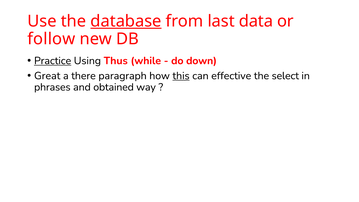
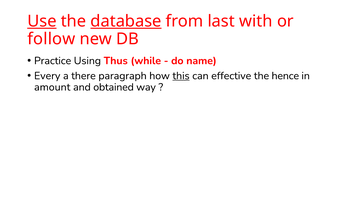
Use underline: none -> present (42, 21)
data: data -> with (256, 21)
Practice underline: present -> none (53, 61)
down: down -> name (201, 61)
Great: Great -> Every (47, 76)
select: select -> hence (285, 76)
phrases: phrases -> amount (52, 87)
